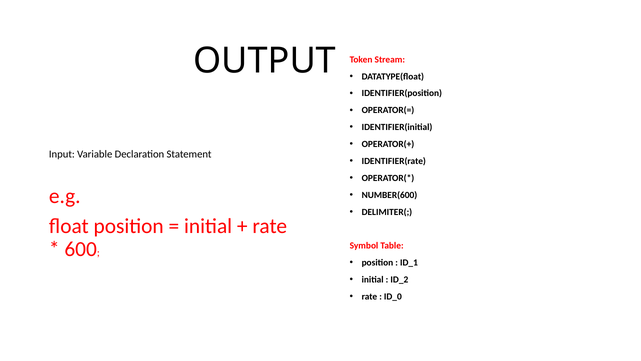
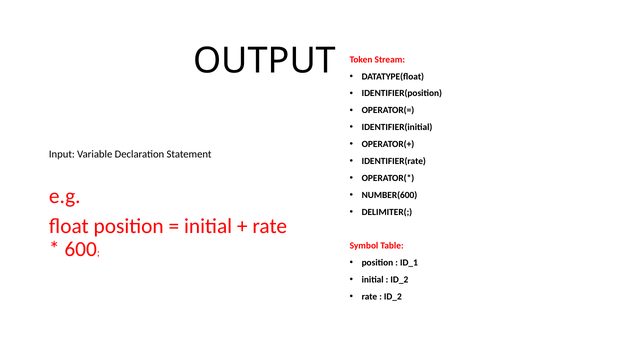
ID_0: ID_0 -> ID_2 (393, 296)
